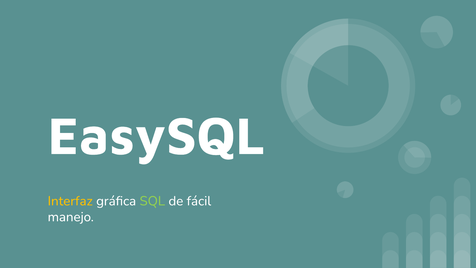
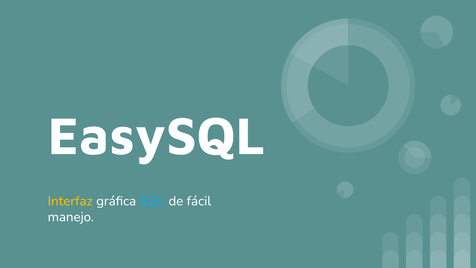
SQL colour: light green -> light blue (152, 201)
